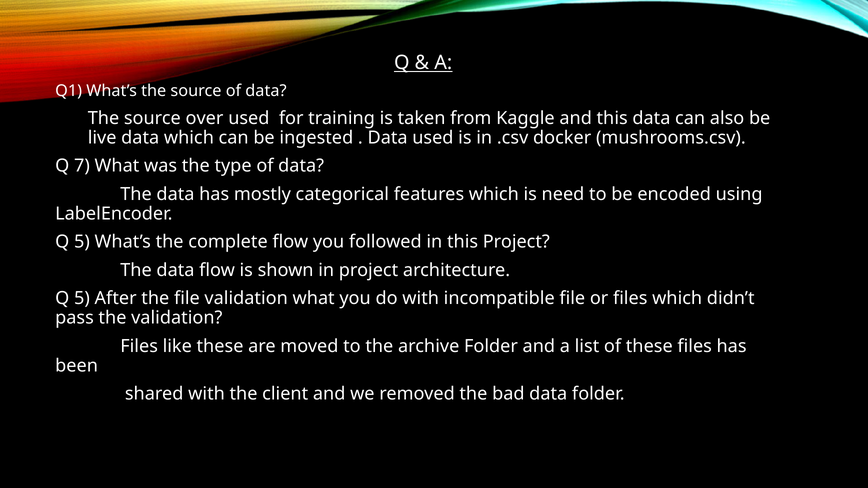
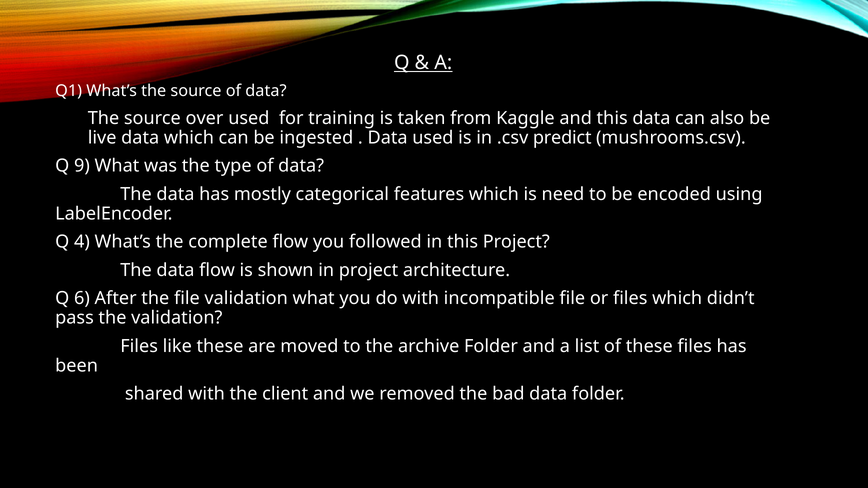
docker: docker -> predict (562, 138)
7: 7 -> 9 (82, 166)
5: 5 -> 4 (82, 242)
5: 5 -> 6 (82, 298)
